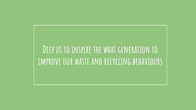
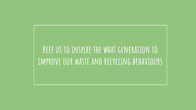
Deep: Deep -> Reef (48, 50)
